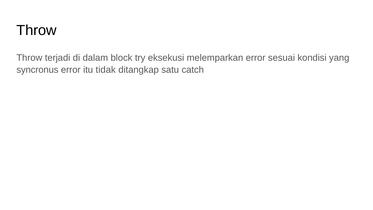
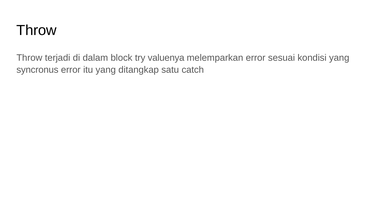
eksekusi: eksekusi -> valuenya (166, 58)
itu tidak: tidak -> yang (106, 70)
